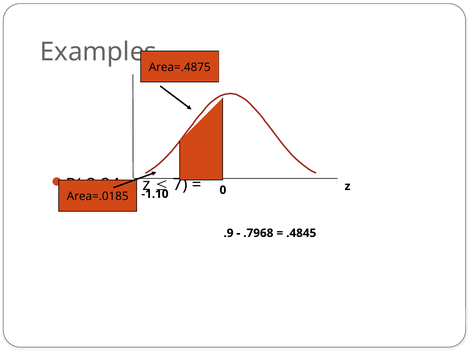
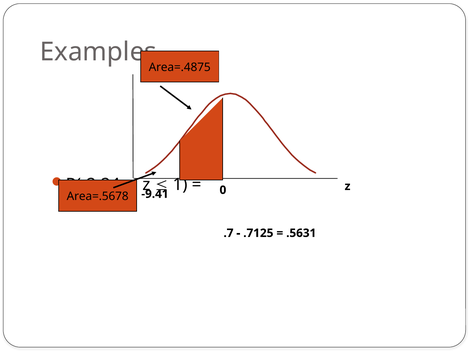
7: 7 -> 1 (180, 184)
-1.10: -1.10 -> -9.41 (155, 194)
Area=.0185: Area=.0185 -> Area=.5678 (98, 196)
.9: .9 -> .7 (228, 233)
.7968: .7968 -> .7125 (258, 233)
.4845: .4845 -> .5631 (301, 233)
